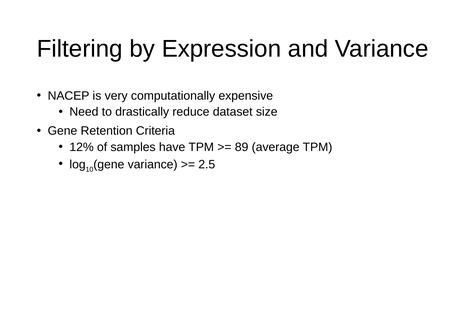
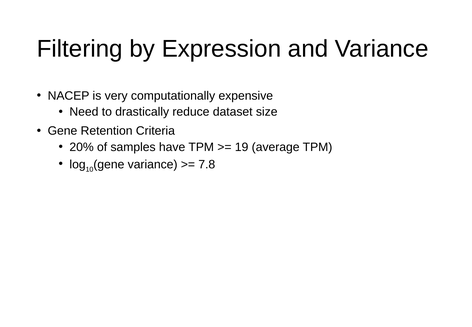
12%: 12% -> 20% (82, 147)
89: 89 -> 19 (242, 147)
2.5: 2.5 -> 7.8 (207, 165)
